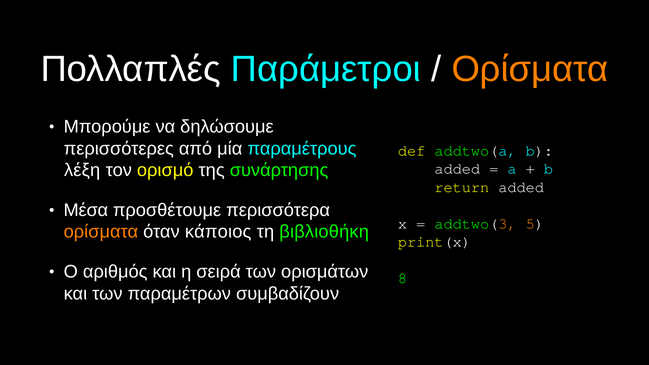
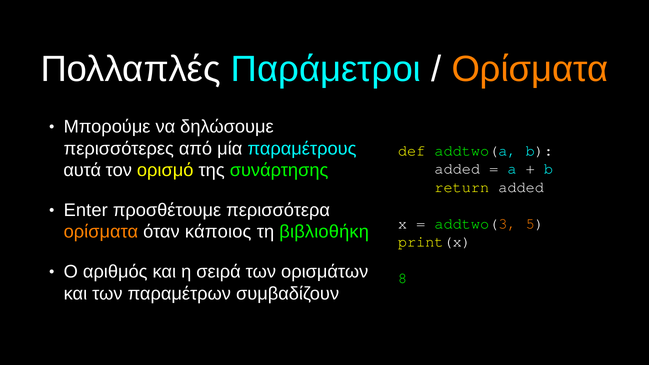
λέξη: λέξη -> αυτά (82, 170)
Μέσα: Μέσα -> Enter (86, 210)
